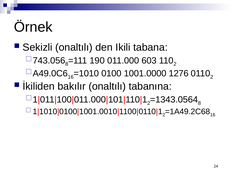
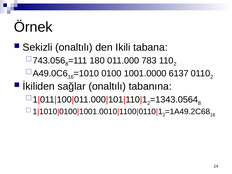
190: 190 -> 180 (97, 61)
603: 603 -> 783 (149, 61)
1276: 1276 -> 6137 (179, 73)
bakılır: bakılır -> sağlar (72, 86)
